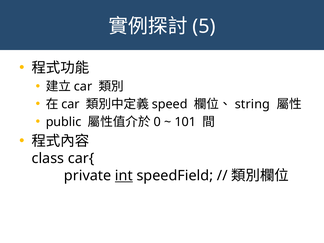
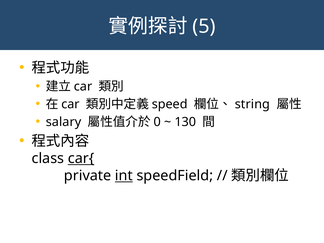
public: public -> salary (64, 122)
101: 101 -> 130 (185, 122)
car{ underline: none -> present (81, 158)
